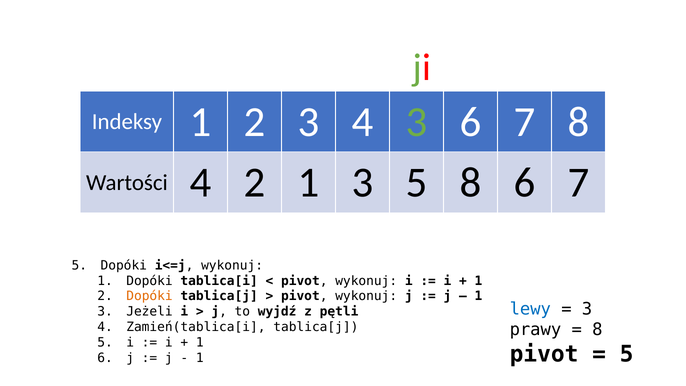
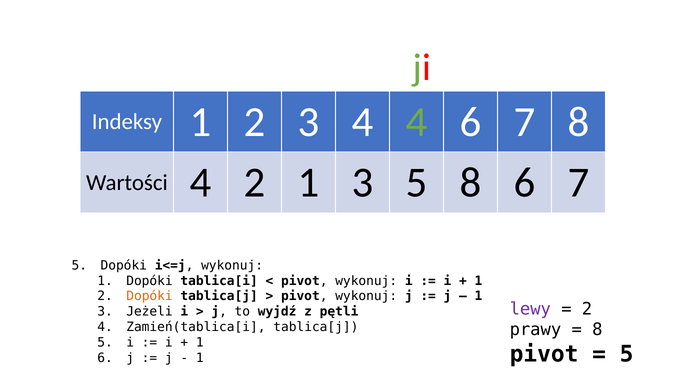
4 3: 3 -> 4 (417, 122)
lewy colour: blue -> purple (530, 309)
3: 3 -> 2 (587, 309)
